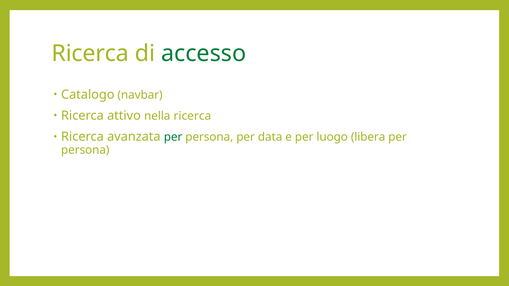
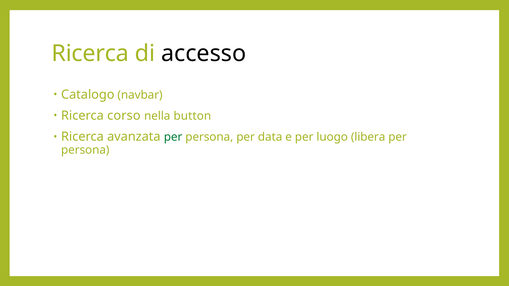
accesso colour: green -> black (204, 54)
attivo: attivo -> corso (124, 116)
nella ricerca: ricerca -> button (192, 116)
